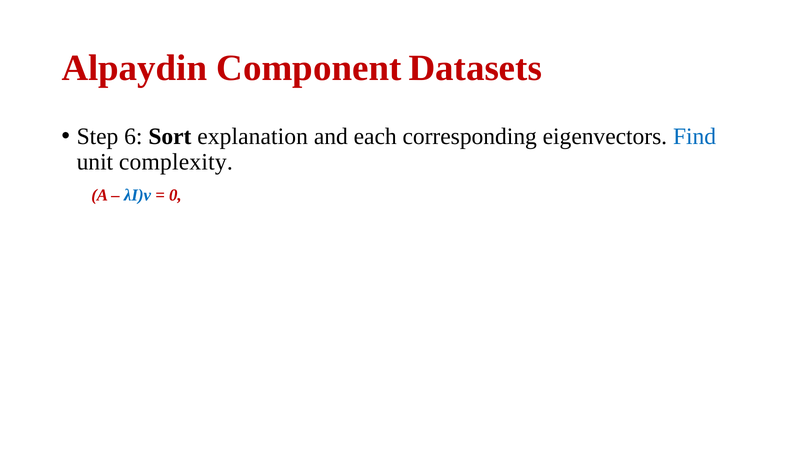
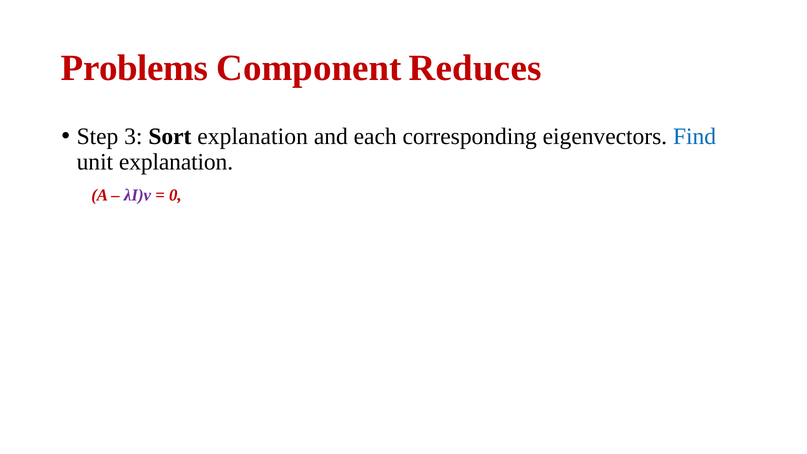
Alpaydin: Alpaydin -> Problems (135, 68)
Datasets: Datasets -> Reduces (475, 68)
6: 6 -> 3 (133, 136)
unit complexity: complexity -> explanation (176, 162)
λI)v colour: blue -> purple (138, 195)
